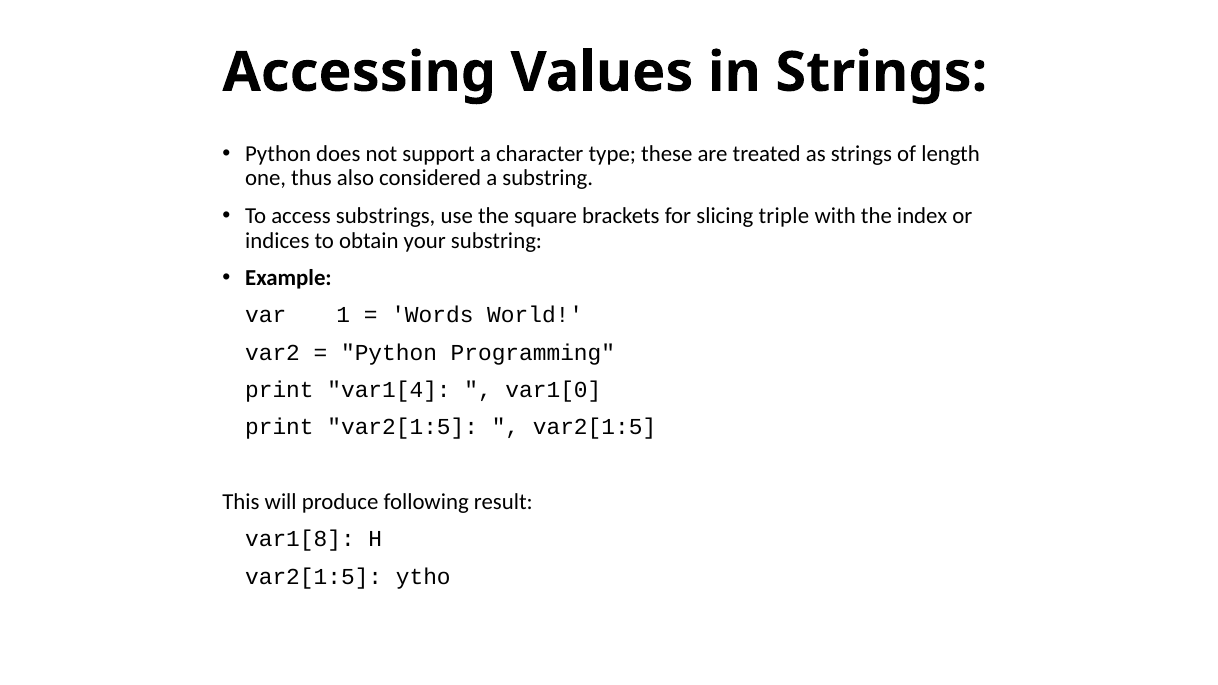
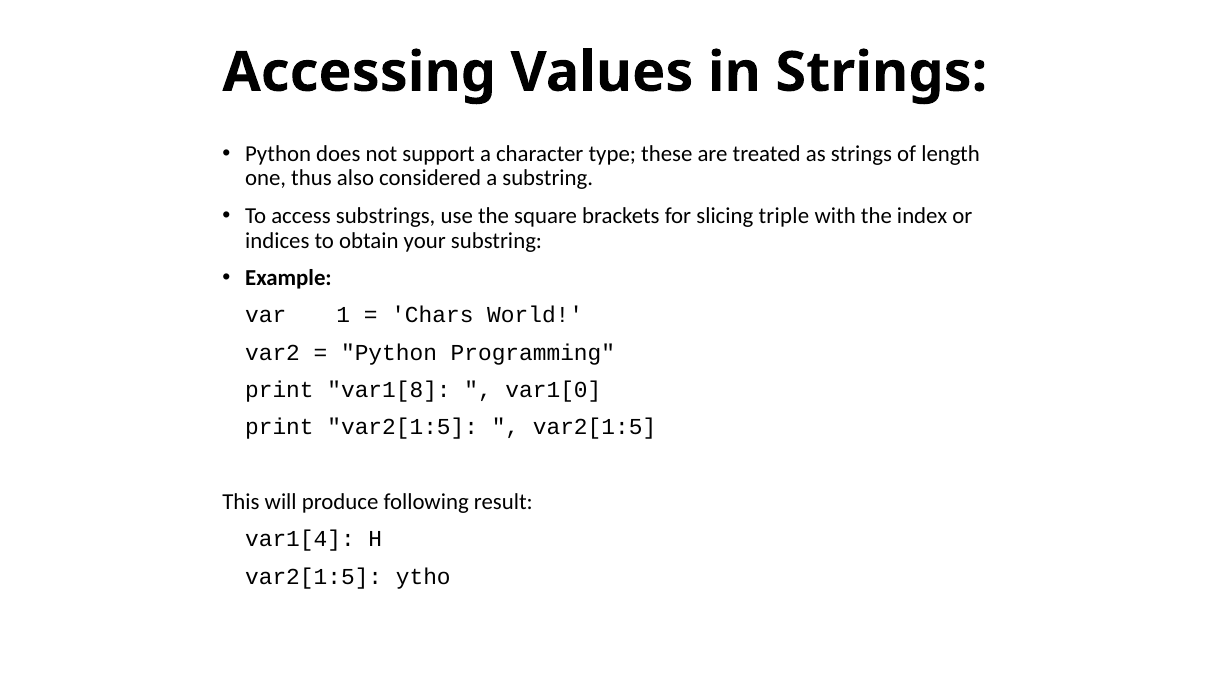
Words: Words -> Chars (432, 315)
var1[4: var1[4 -> var1[8 (389, 390)
var1[8: var1[8 -> var1[4 (300, 539)
